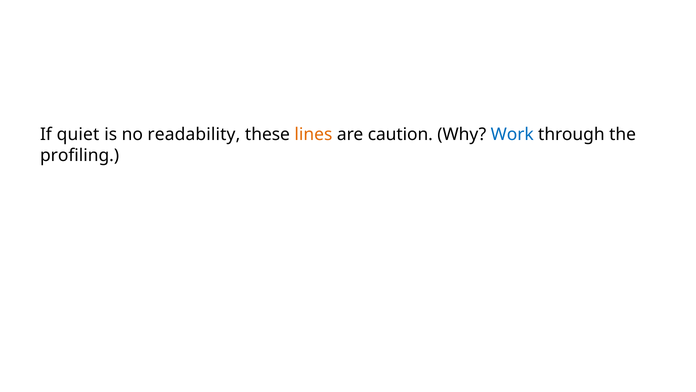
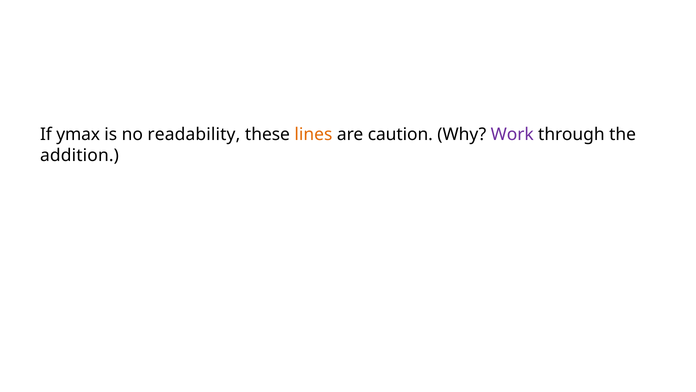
quiet: quiet -> ymax (78, 134)
Work colour: blue -> purple (512, 134)
profiling: profiling -> addition (79, 155)
